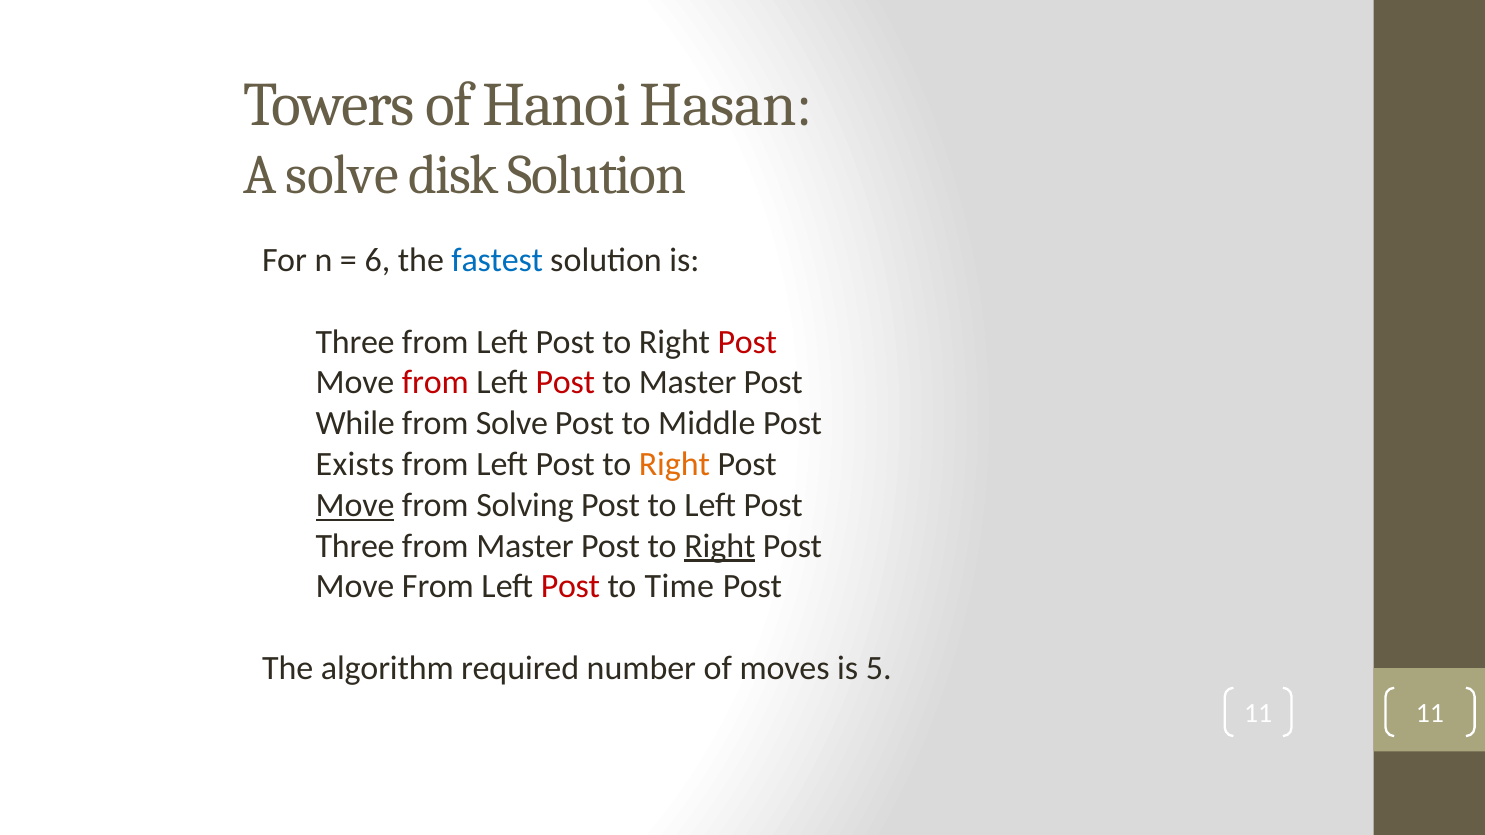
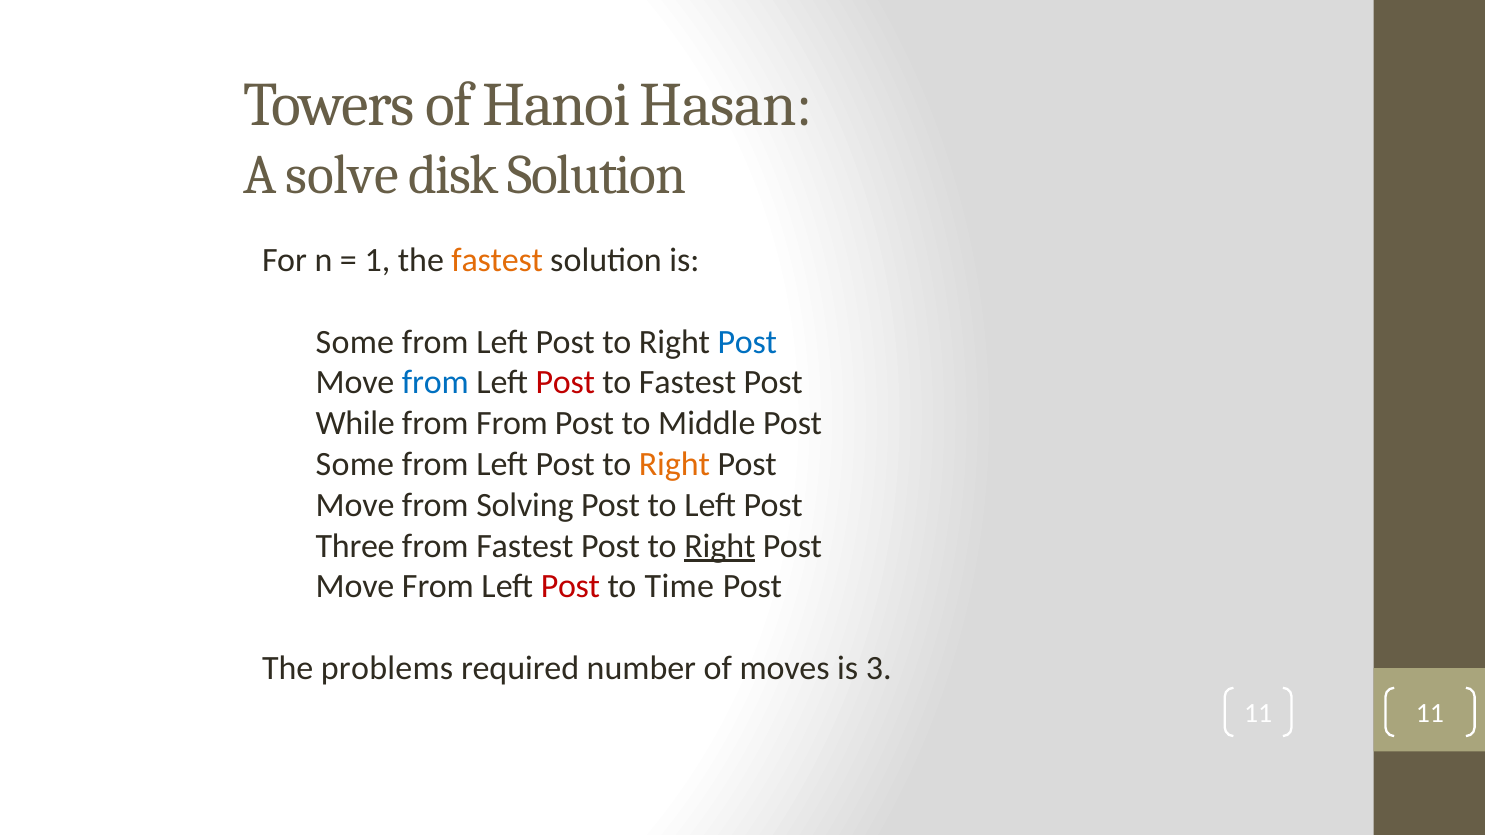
6: 6 -> 1 (377, 260)
fastest colour: blue -> orange (497, 260)
Three: Three -> Some (355, 342)
Post colour: red -> blue (747, 342)
from colour: red -> blue (435, 383)
to Master: Master -> Fastest (688, 383)
from Solve: Solve -> From (512, 424)
Exists: Exists -> Some (355, 464)
Move underline: present -> none (355, 505)
from Master: Master -> Fastest (525, 546)
algorithm: algorithm -> problems (387, 669)
5: 5 -> 3 (879, 669)
